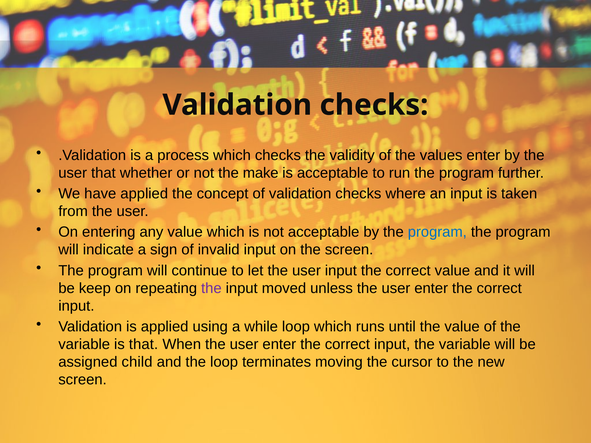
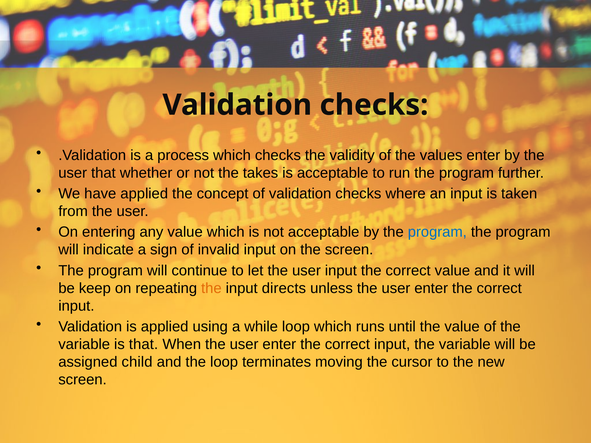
make: make -> takes (261, 173)
the colour: purple -> orange (211, 288)
moved: moved -> directs (284, 288)
